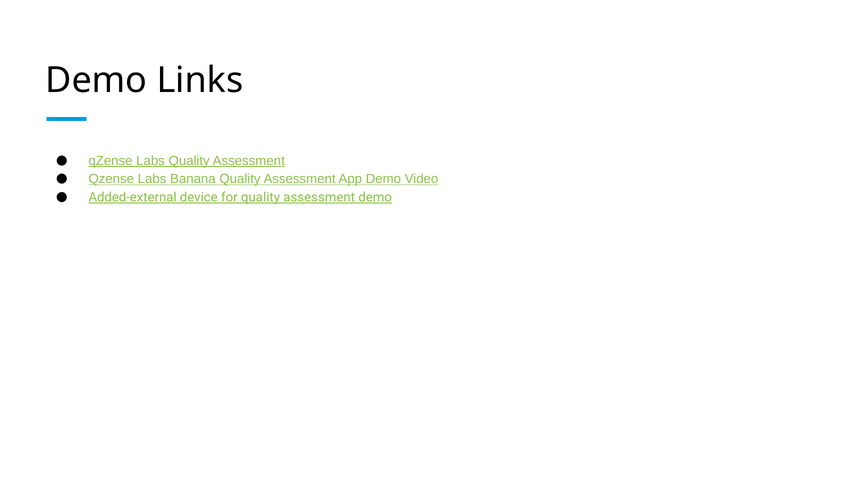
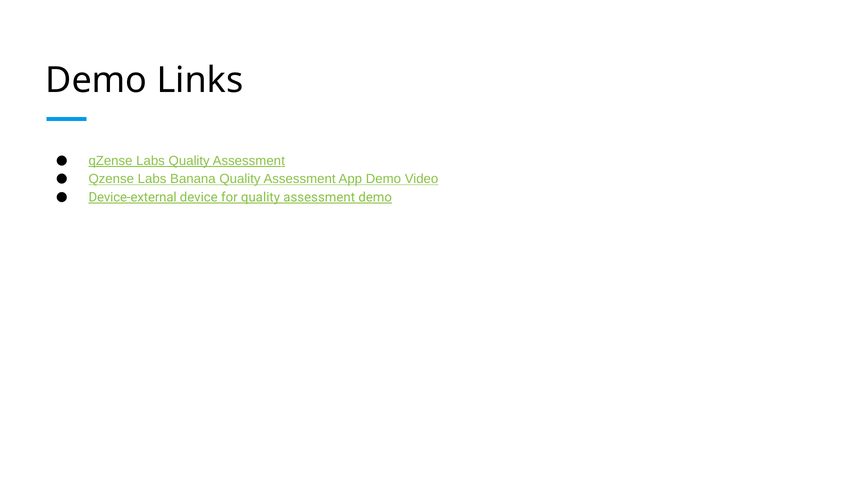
Added-external: Added-external -> Device-external (133, 197)
